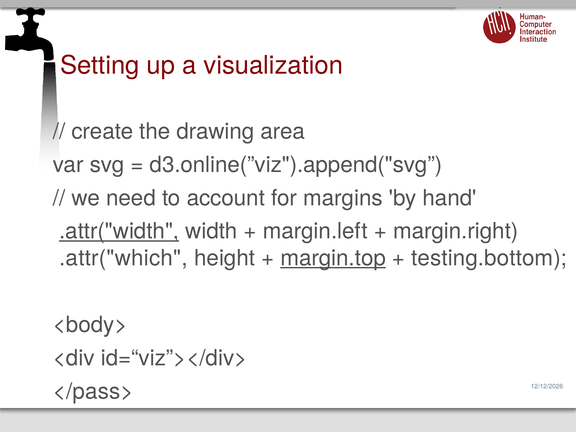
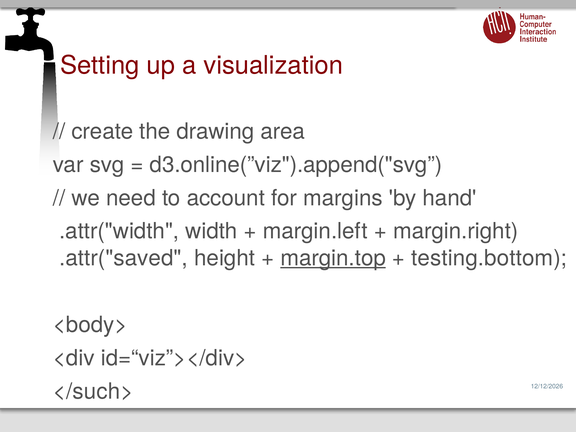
.attr("width underline: present -> none (119, 231)
.attr("which: .attr("which -> .attr("saved (123, 258)
</pass>: </pass> -> </such> (93, 391)
